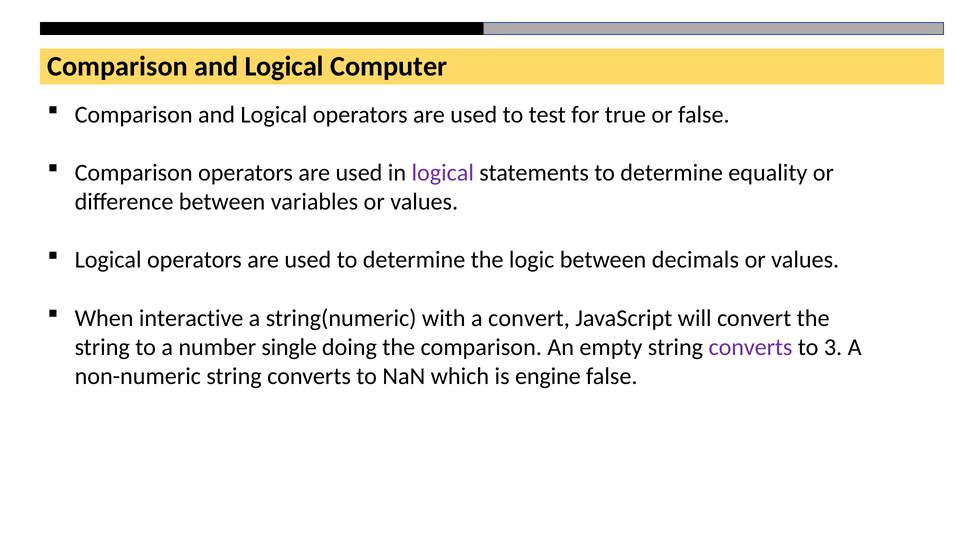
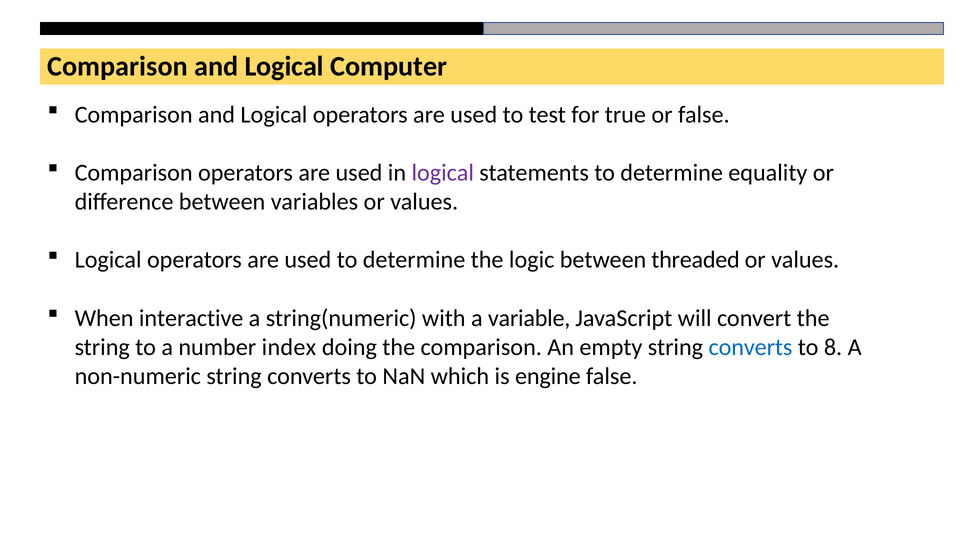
decimals: decimals -> threaded (696, 260)
a convert: convert -> variable (529, 318)
single: single -> index (289, 347)
converts colour: purple -> blue (750, 347)
3: 3 -> 8 (833, 347)
